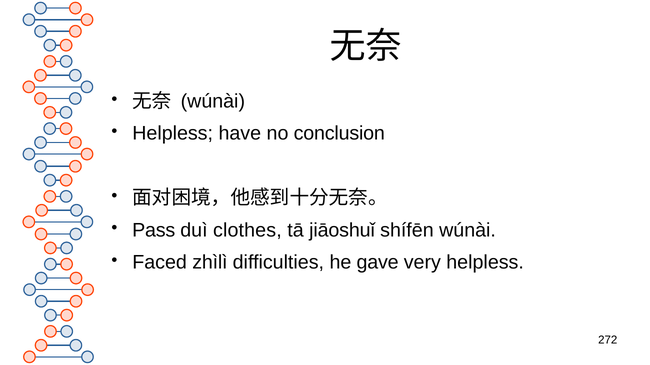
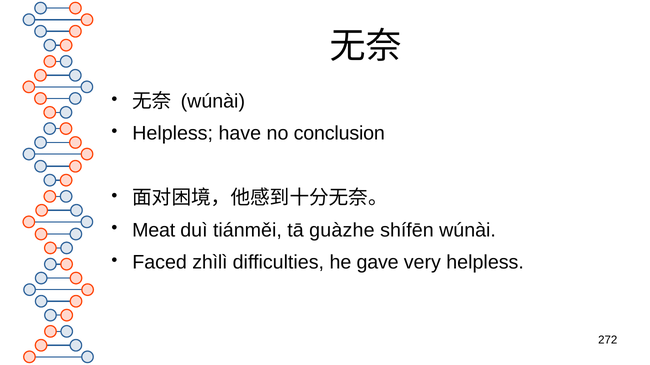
Pass: Pass -> Meat (154, 230)
clothes: clothes -> tiánměi (247, 230)
jiāoshuǐ: jiāoshuǐ -> guàzhe (342, 230)
